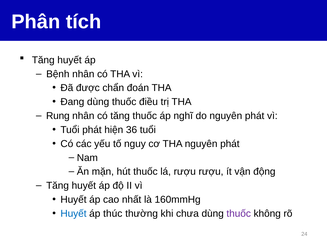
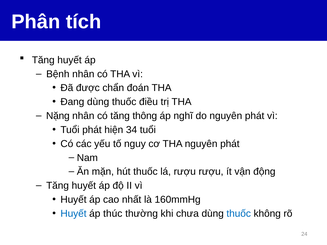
Rung: Rung -> Nặng (58, 116)
tăng thuốc: thuốc -> thông (145, 116)
36: 36 -> 34 (132, 130)
thuốc colour: purple -> blue (239, 214)
